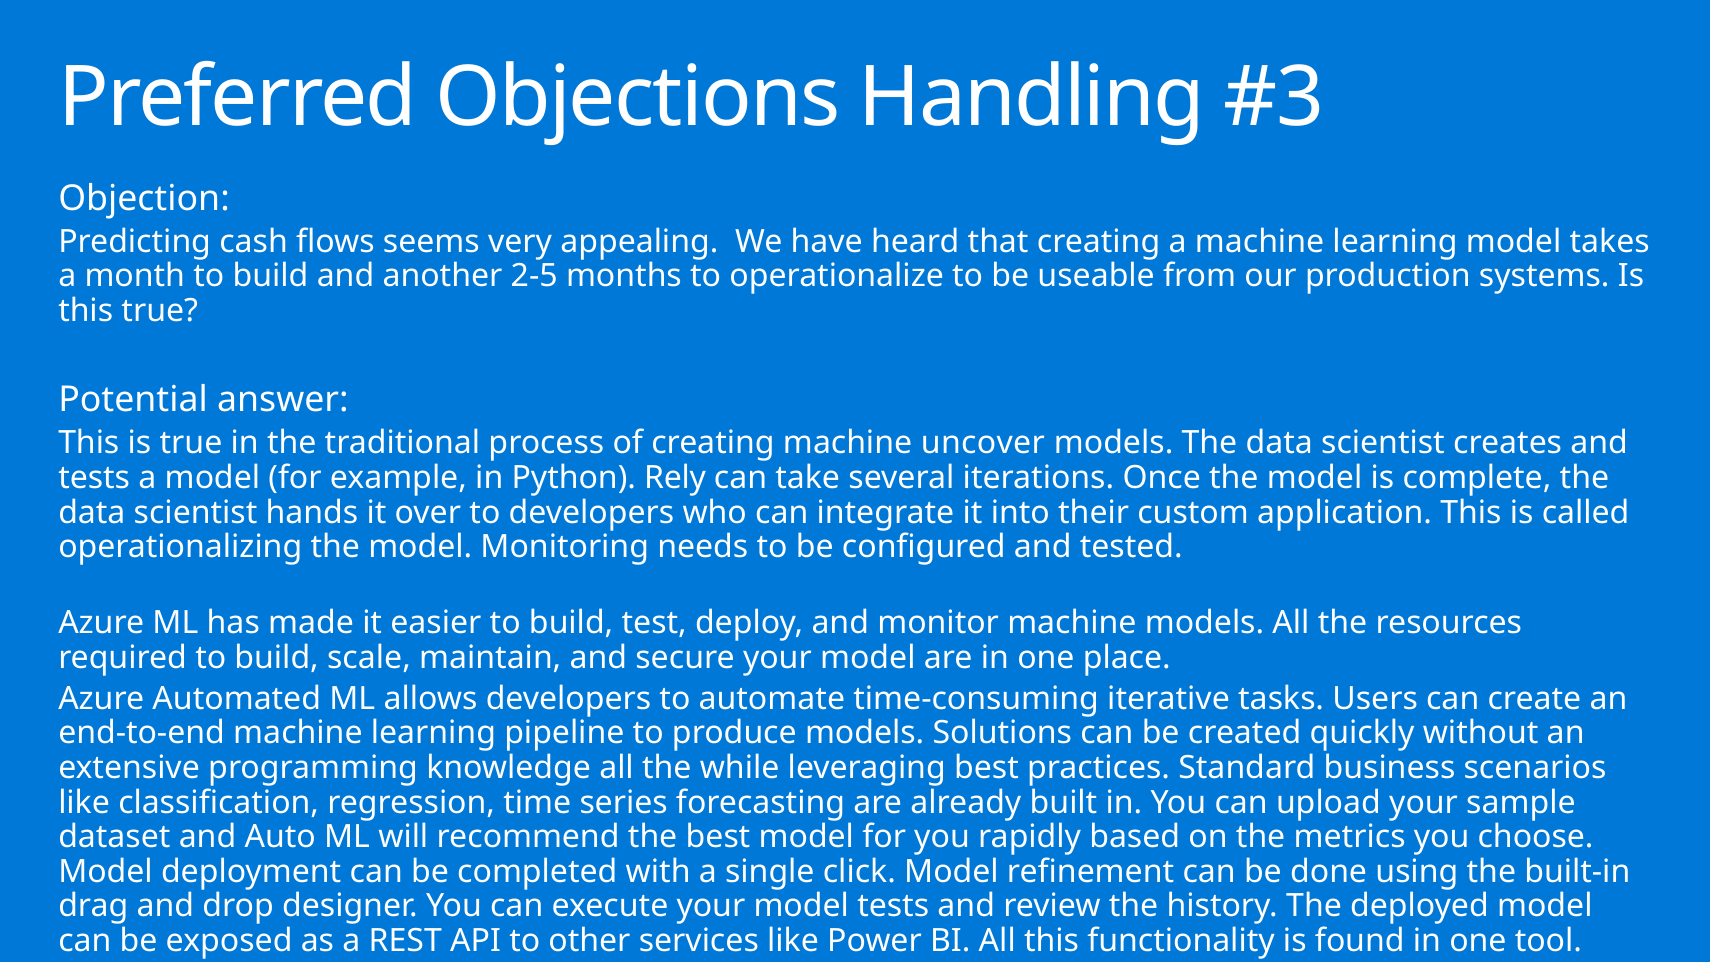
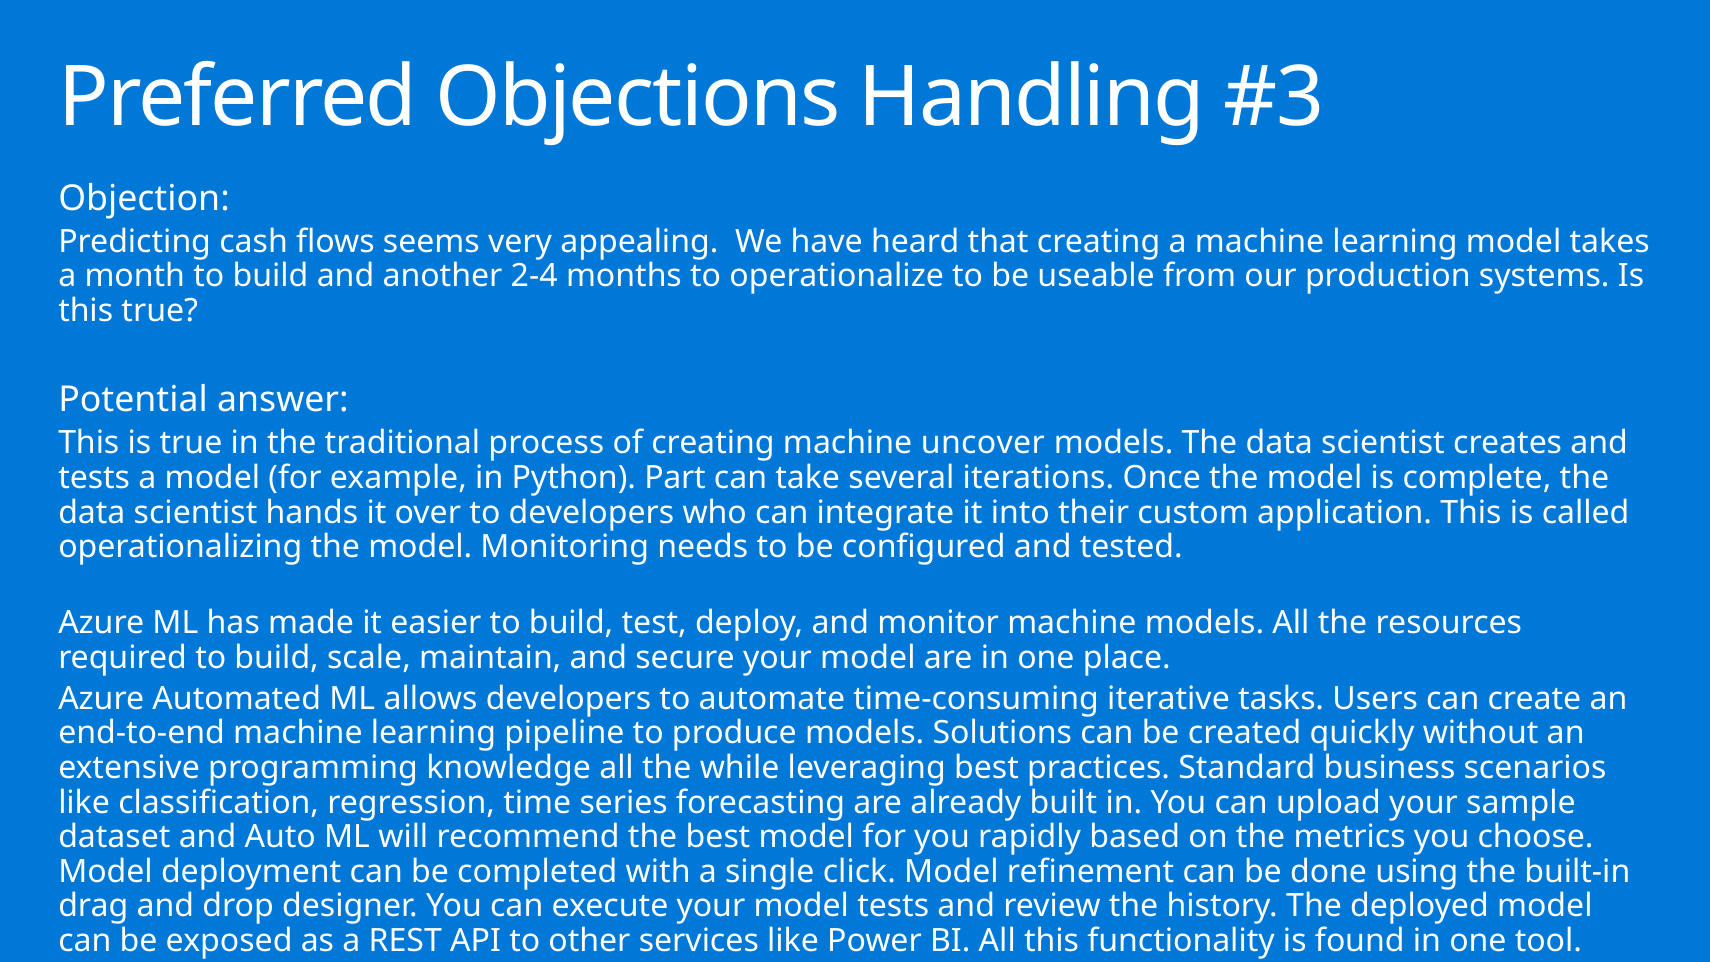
2-5: 2-5 -> 2-4 (534, 276)
Rely: Rely -> Part (675, 478)
